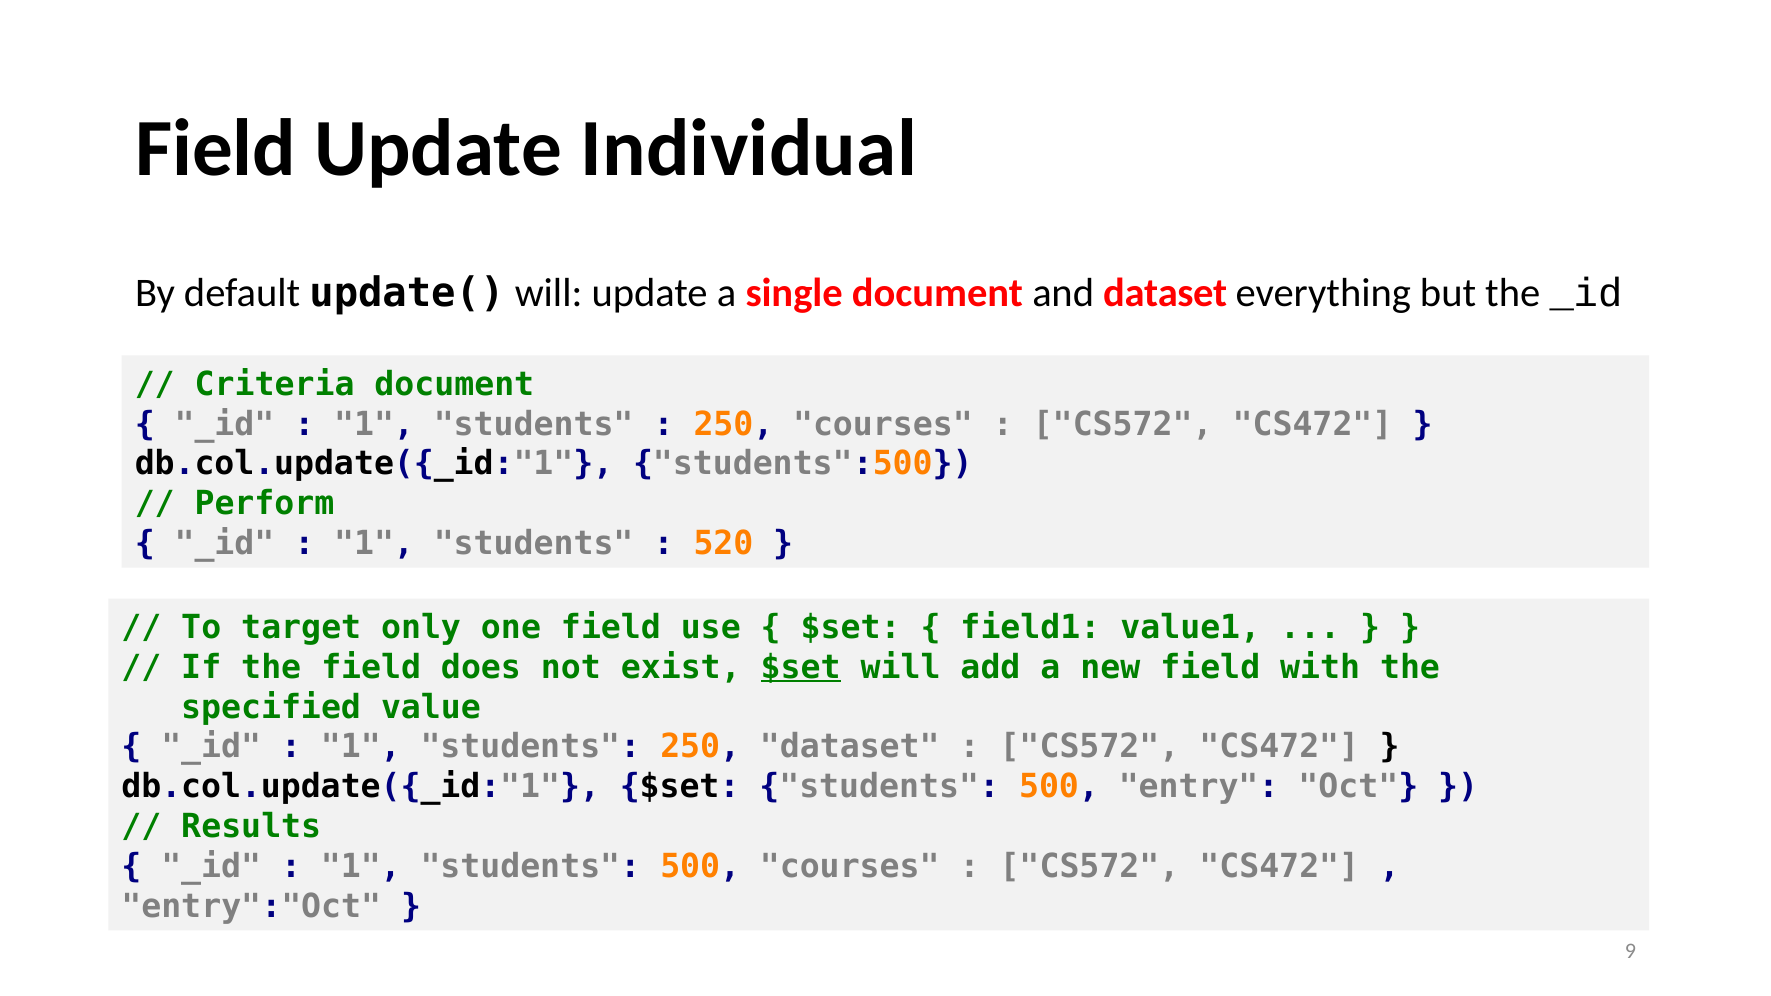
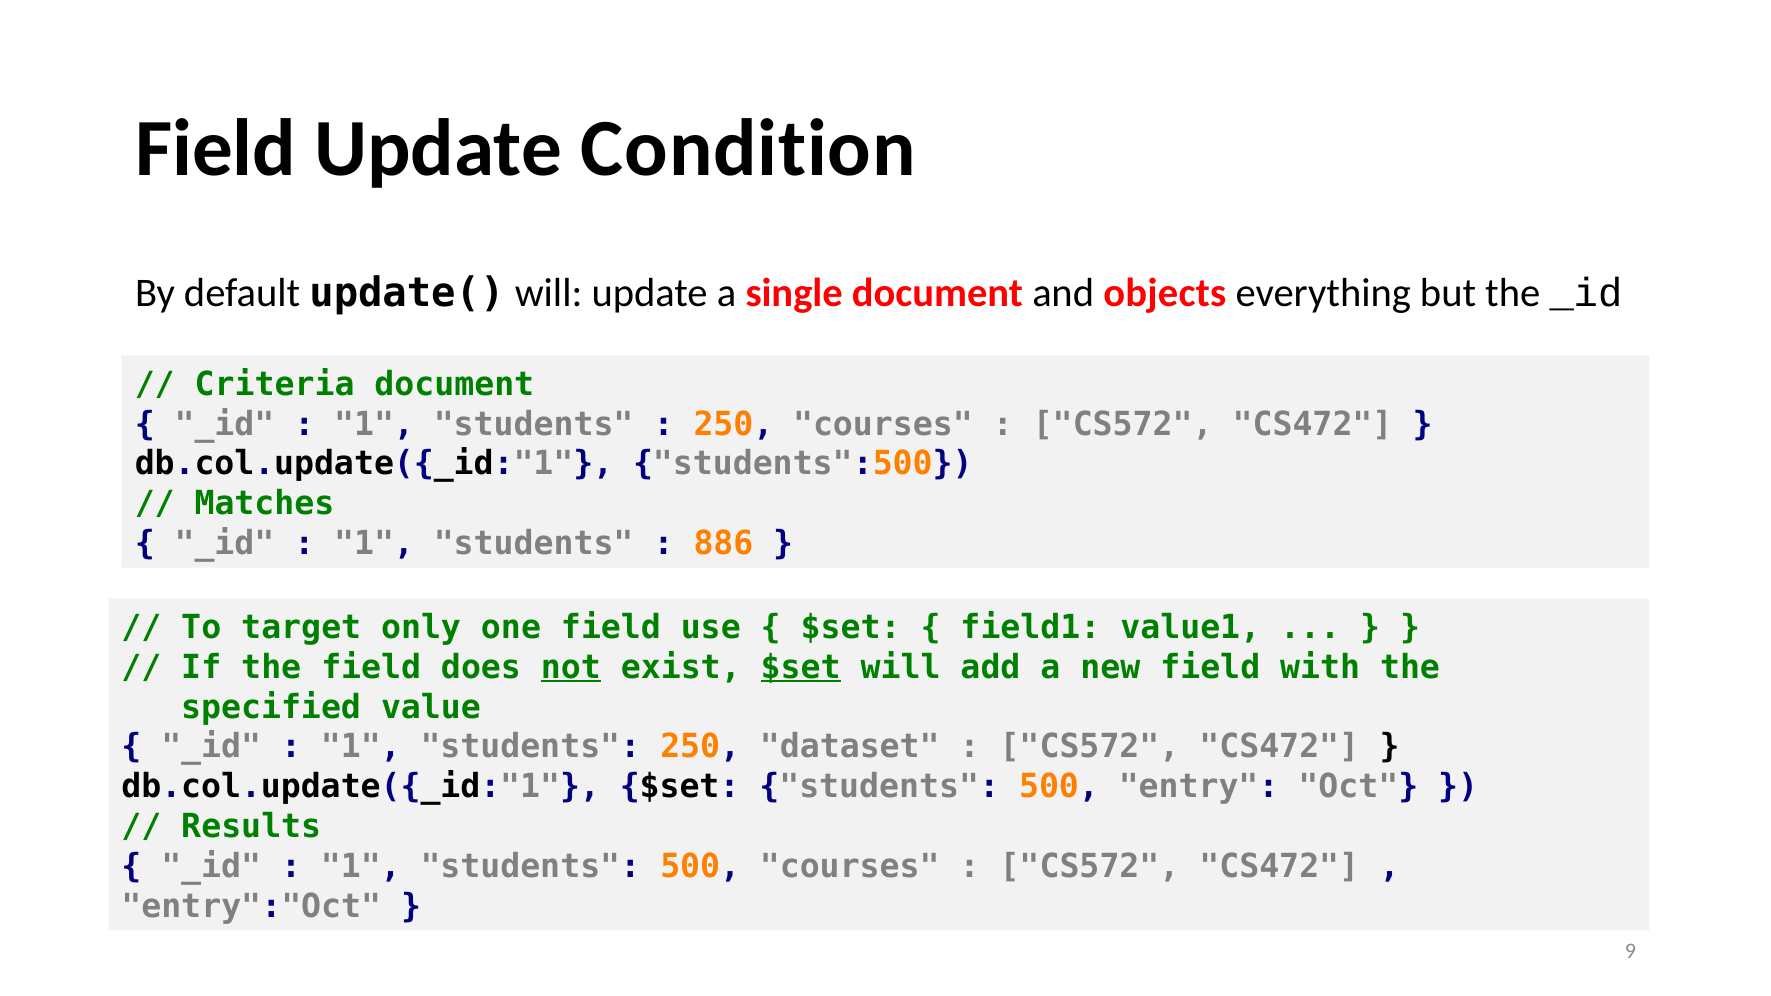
Individual: Individual -> Condition (748, 149)
and dataset: dataset -> objects (1165, 293)
Perform: Perform -> Matches (264, 504)
520: 520 -> 886 (723, 544)
not underline: none -> present (571, 667)
